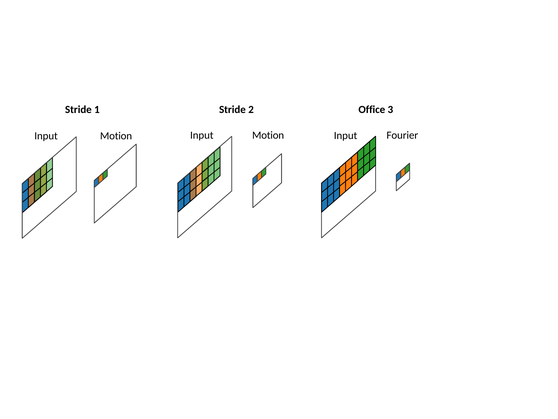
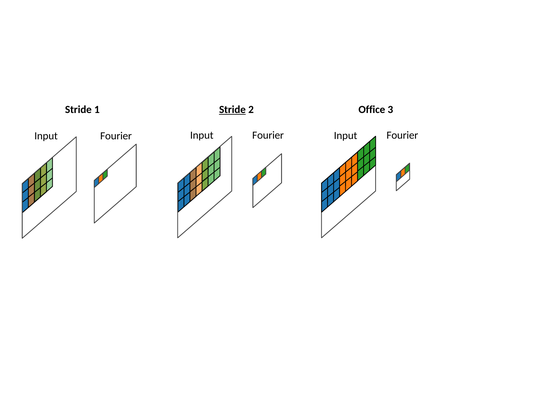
Stride underline: none -> present (232, 109)
Motion: Motion -> Fourier (116, 136)
Motion: Motion -> Fourier (268, 135)
